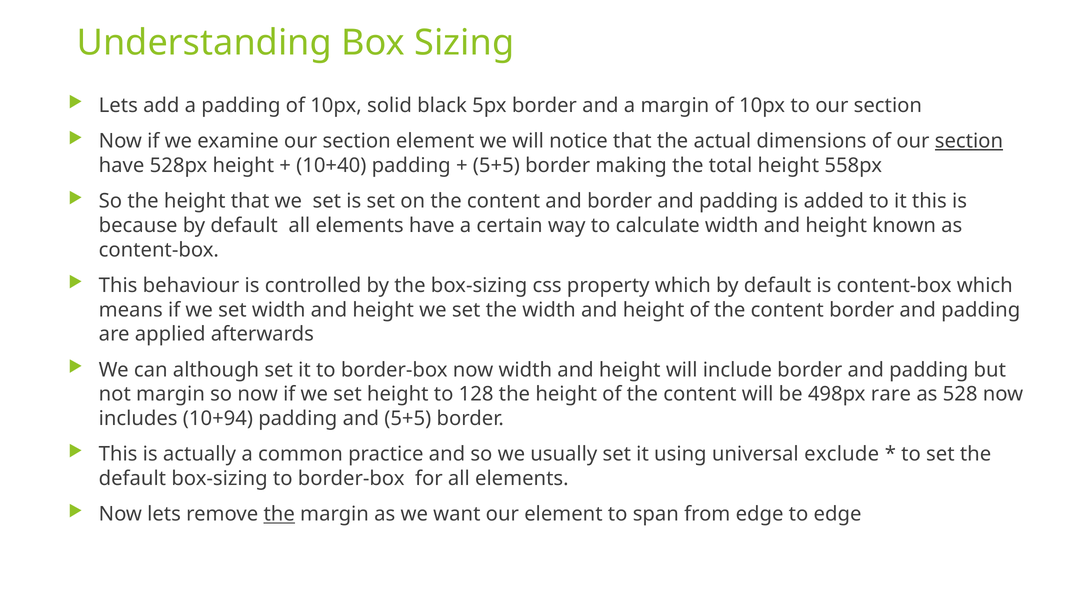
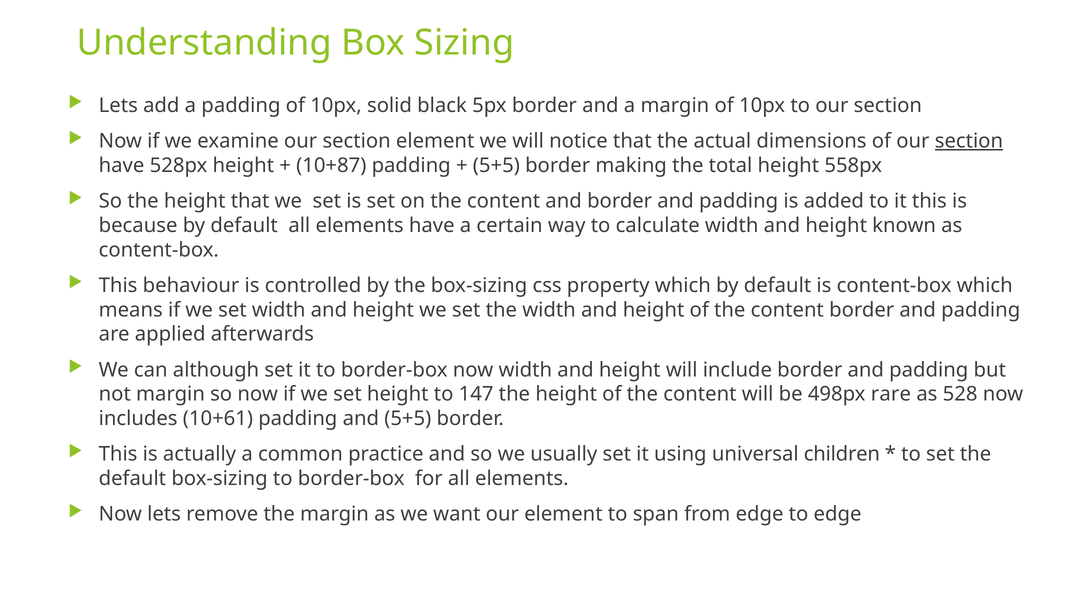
10+40: 10+40 -> 10+87 (331, 166)
128: 128 -> 147 (476, 394)
10+94: 10+94 -> 10+61 (218, 419)
exclude: exclude -> children (842, 454)
the underline: present -> none (279, 514)
